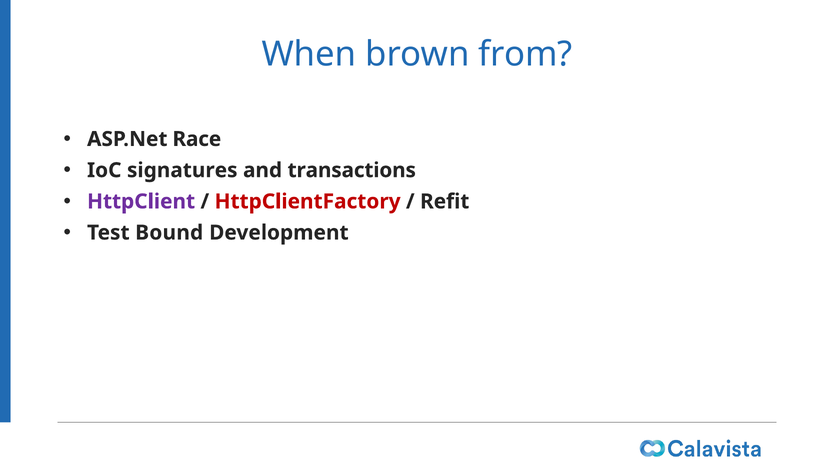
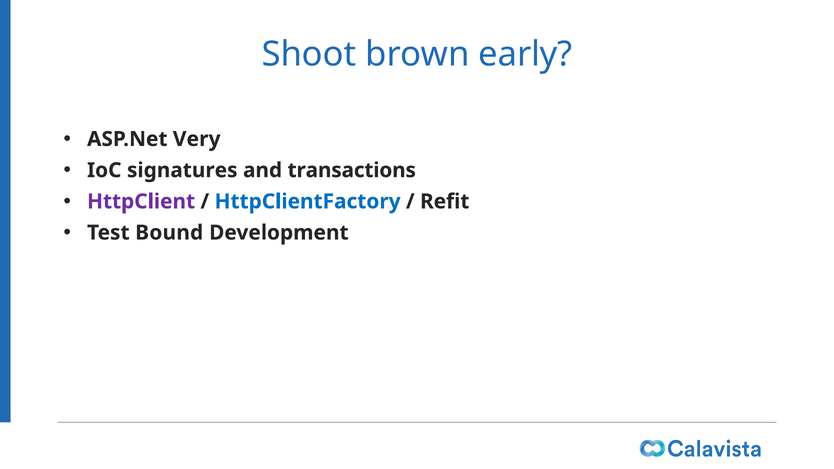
When: When -> Shoot (309, 54)
from: from -> early (526, 54)
Race: Race -> Very (197, 139)
HttpClientFactory colour: red -> blue (308, 202)
